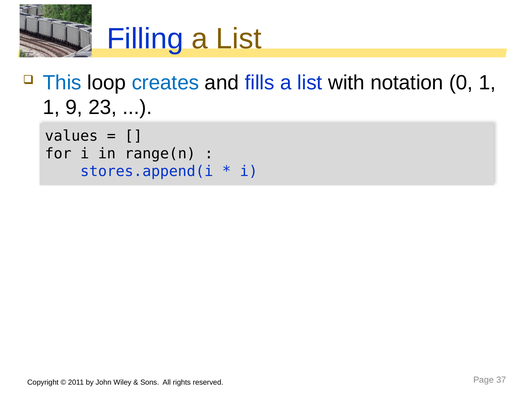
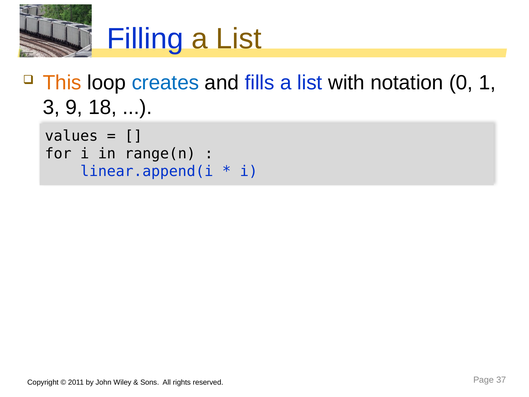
This colour: blue -> orange (62, 83)
1: 1 -> 3 (51, 107)
23: 23 -> 18 (103, 107)
stores.append(i: stores.append(i -> linear.append(i (147, 171)
